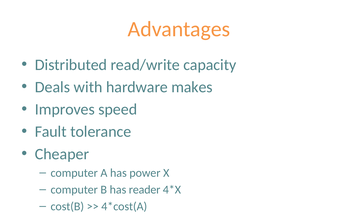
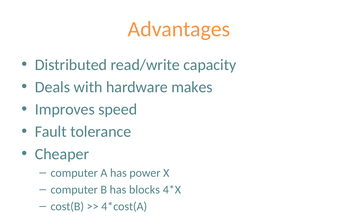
reader: reader -> blocks (144, 189)
